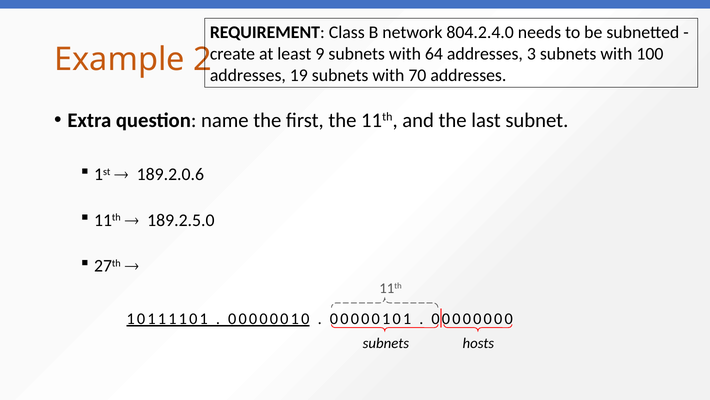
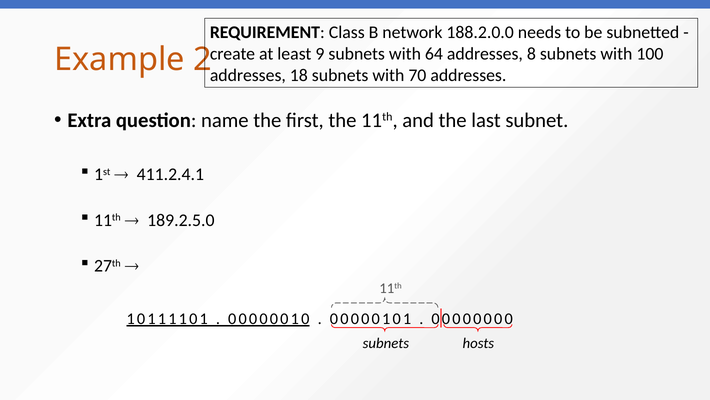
804.2.4.0: 804.2.4.0 -> 188.2.0.0 (480, 33)
3: 3 -> 8 (531, 54)
19: 19 -> 18 (299, 75)
189.2.0.6: 189.2.0.6 -> 411.2.4.1 (170, 174)
